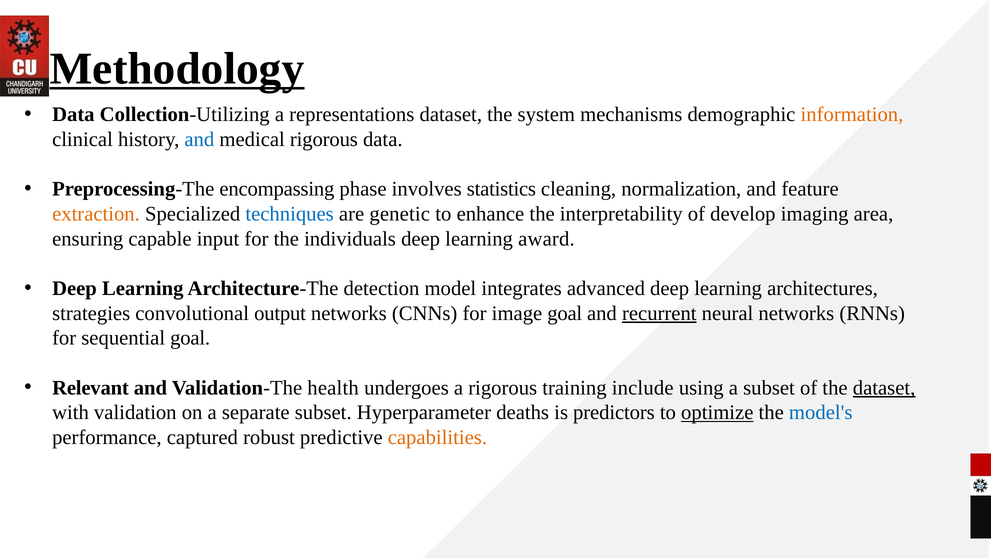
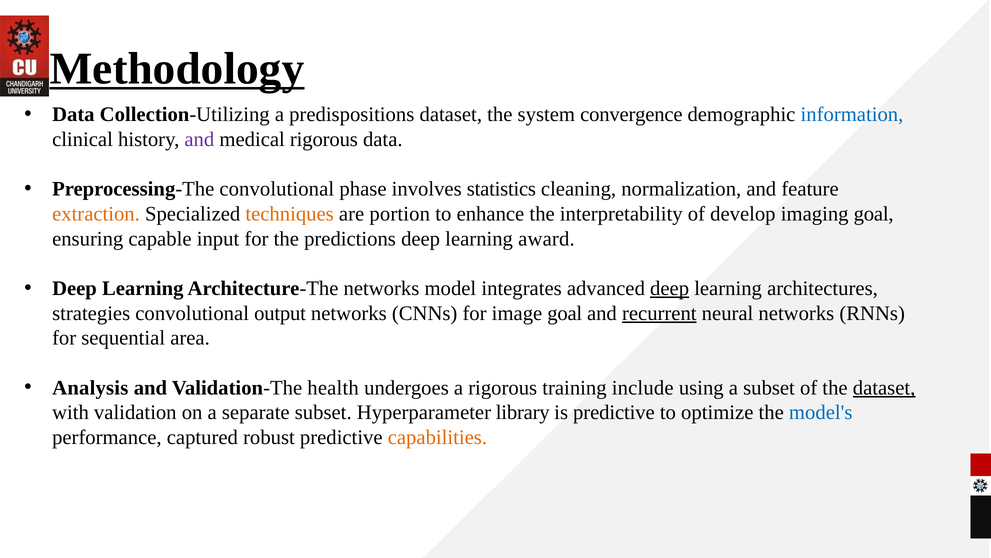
representations: representations -> predispositions (352, 114)
mechanisms: mechanisms -> convergence (631, 114)
information colour: orange -> blue (852, 114)
and colour: blue -> purple (199, 139)
Preprocessing-The encompassing: encompassing -> convolutional (277, 189)
techniques colour: blue -> orange (290, 214)
genetic: genetic -> portion (400, 214)
imaging area: area -> goal (874, 214)
individuals: individuals -> predictions (350, 239)
Architecture-The detection: detection -> networks (381, 288)
deep underline: none -> present (670, 288)
sequential goal: goal -> area (190, 338)
Relevant: Relevant -> Analysis (90, 387)
deaths: deaths -> library (523, 412)
is predictors: predictors -> predictive (614, 412)
optimize underline: present -> none (717, 412)
